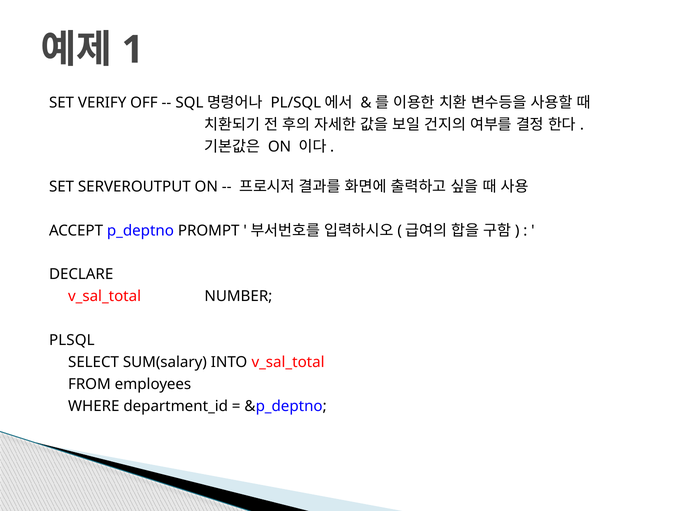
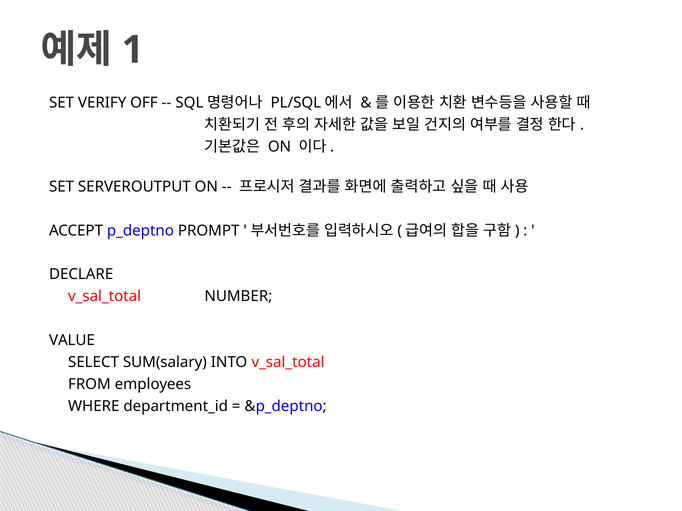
PLSQL: PLSQL -> VALUE (72, 341)
